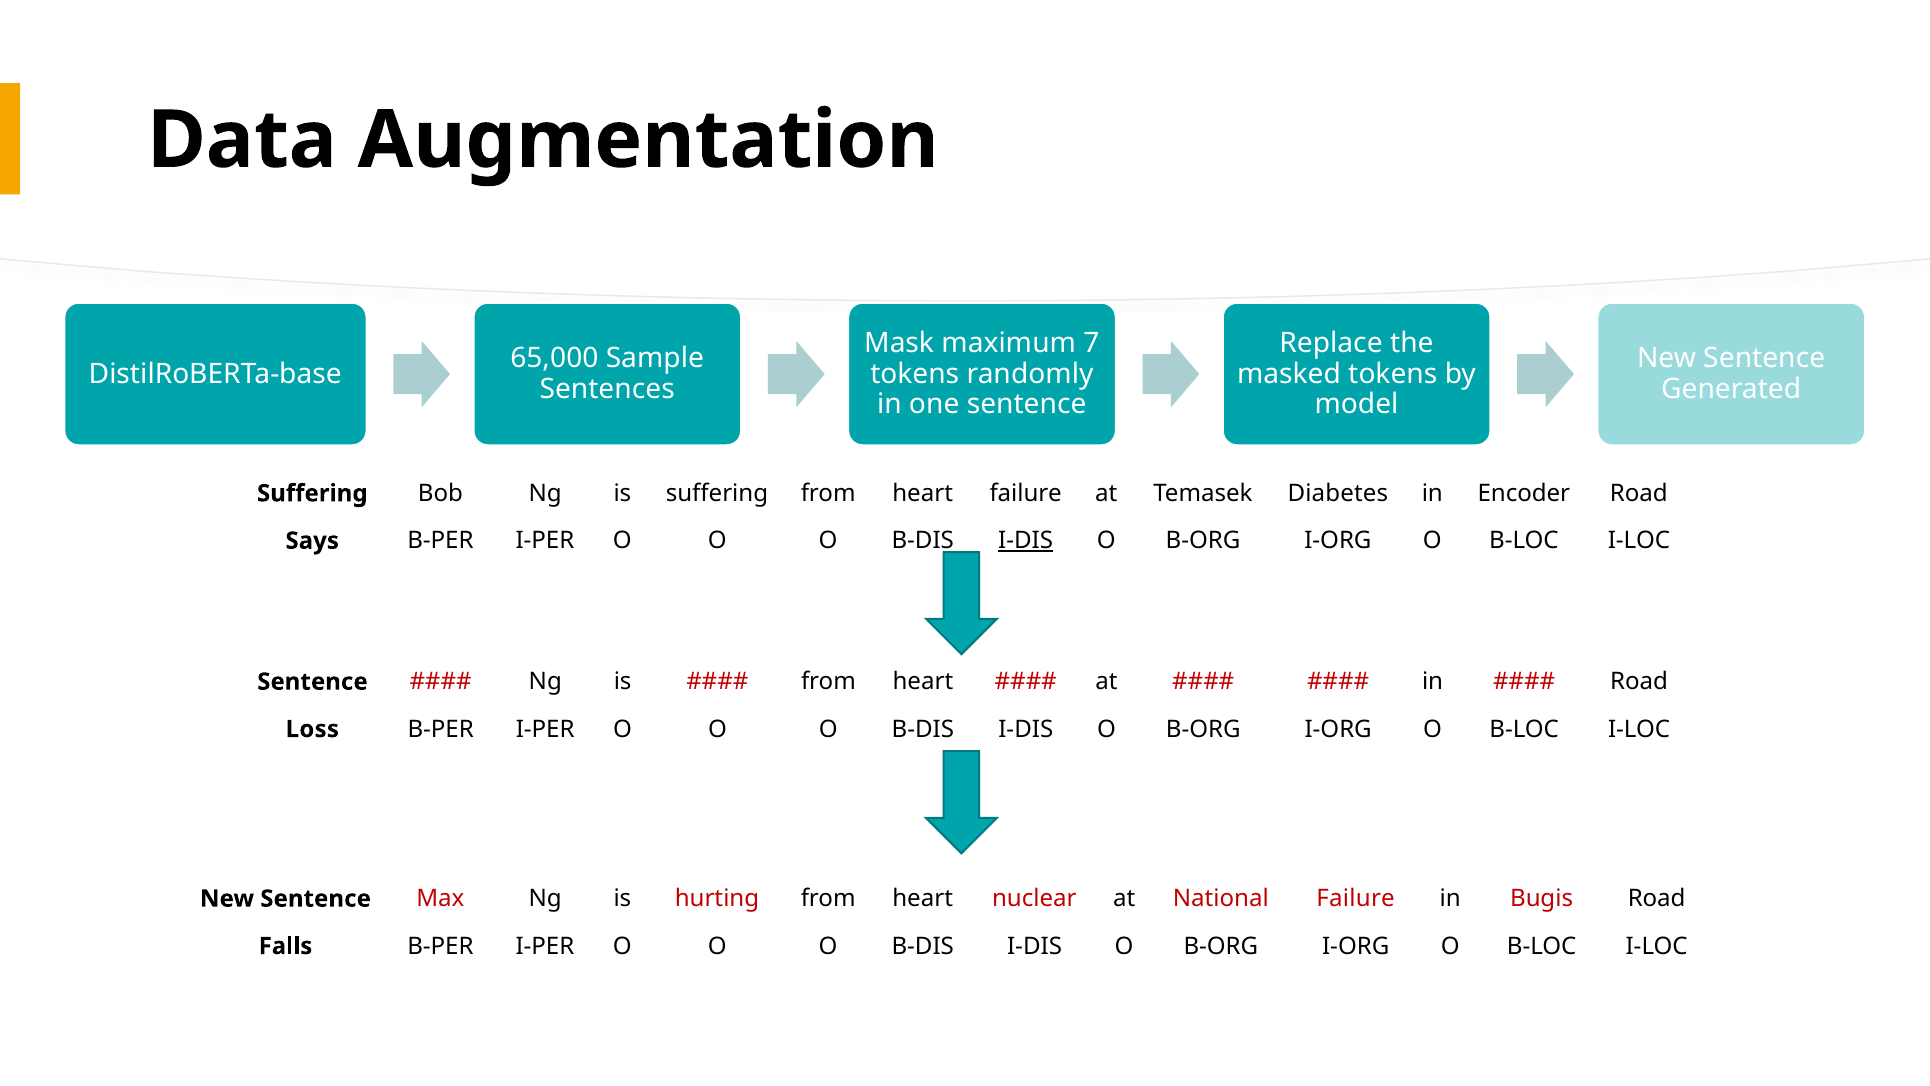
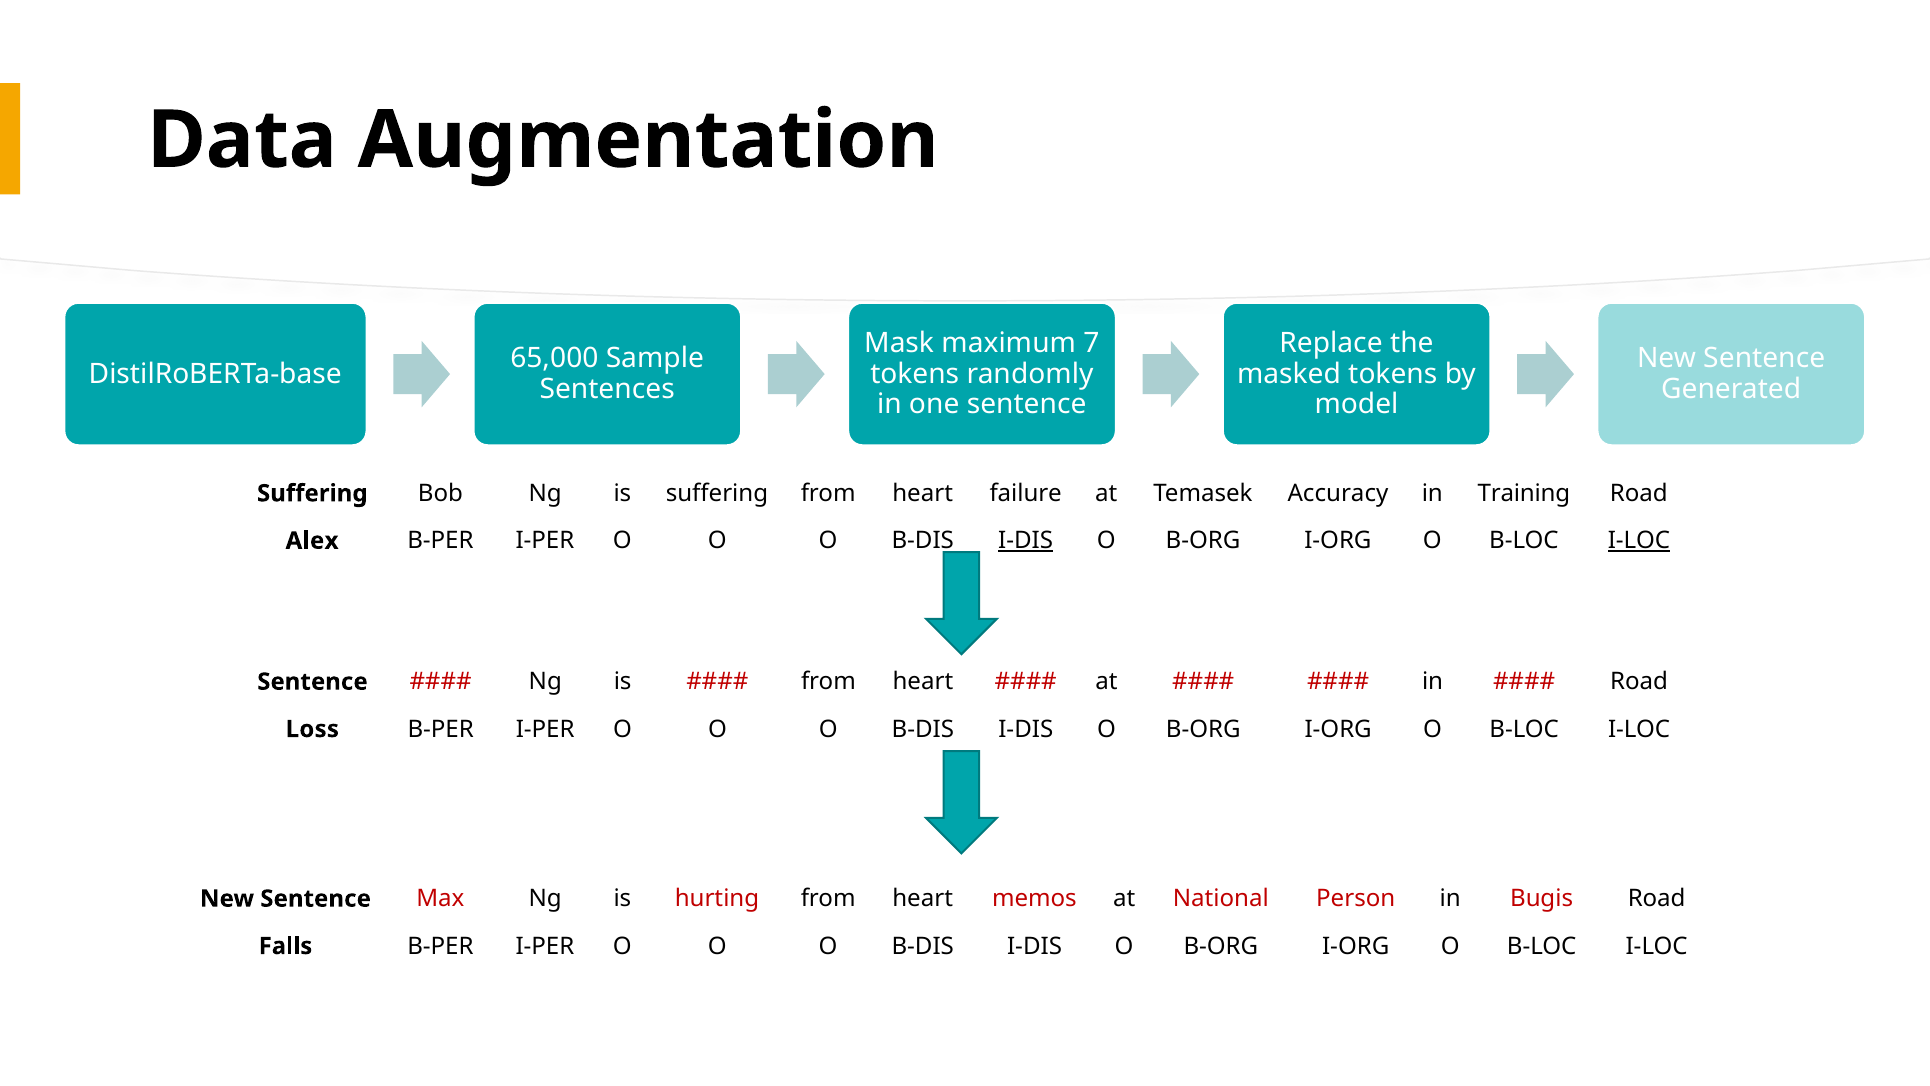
Diabetes: Diabetes -> Accuracy (1338, 493)
Encoder: Encoder -> Training (1524, 493)
Says: Says -> Alex (312, 541)
I-LOC underline: none -> present (1639, 541)
nuclear: nuclear -> memos (1034, 898)
National Failure: Failure -> Person (1356, 898)
